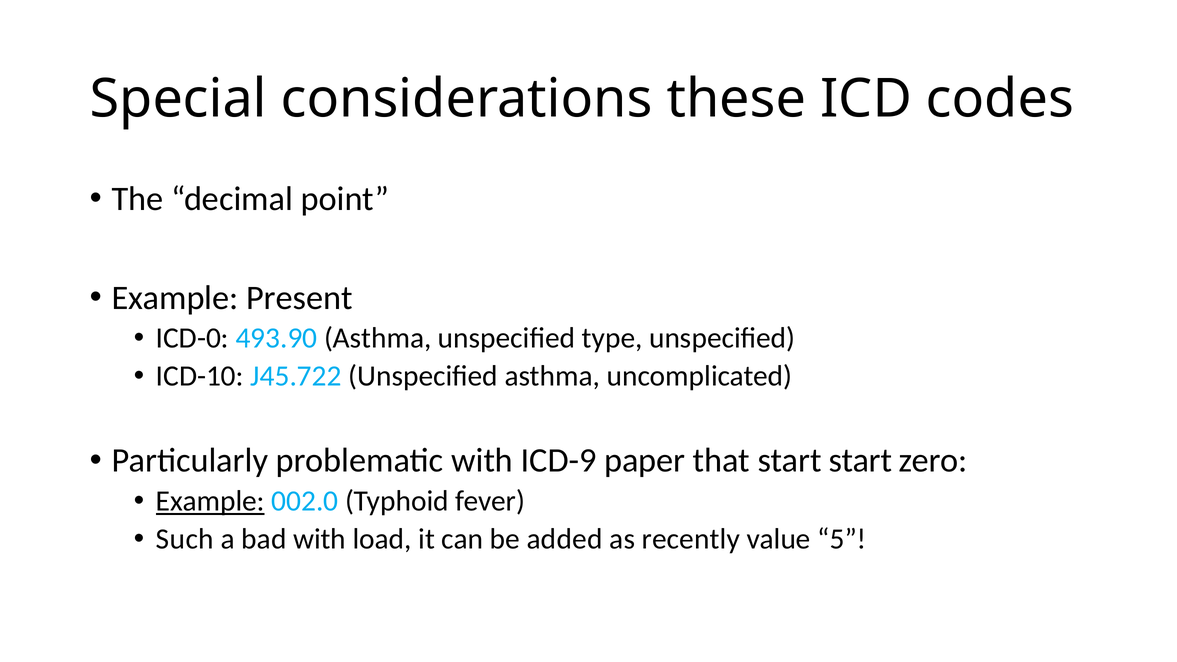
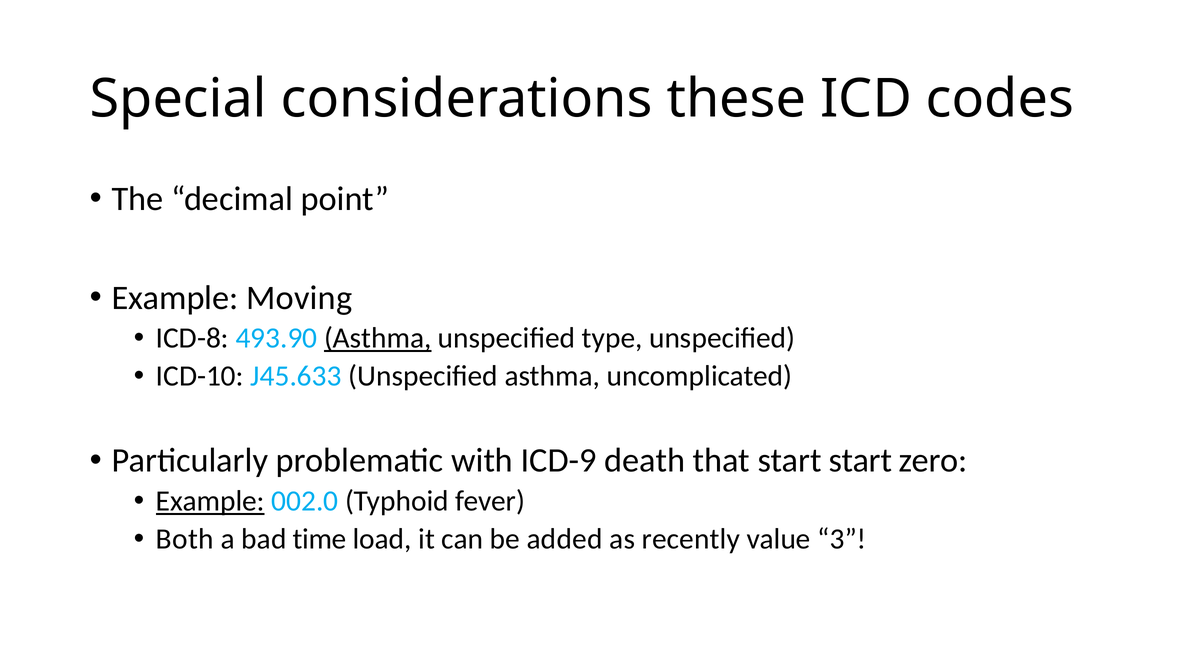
Present: Present -> Moving (299, 298)
ICD-0: ICD-0 -> ICD-8 (192, 338)
Asthma underline: none -> present (378, 338)
J45.722: J45.722 -> J45.633 (296, 376)
paper: paper -> death (645, 461)
Such: Such -> Both (185, 539)
bad with: with -> time (320, 539)
5: 5 -> 3 (842, 539)
